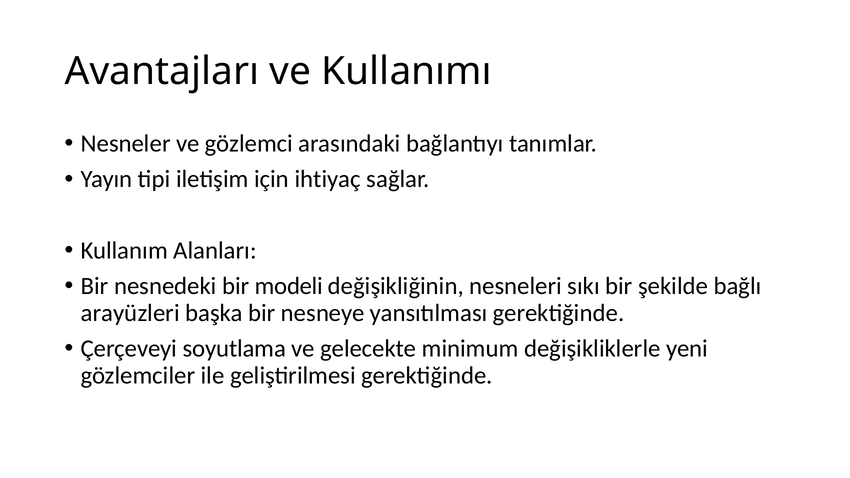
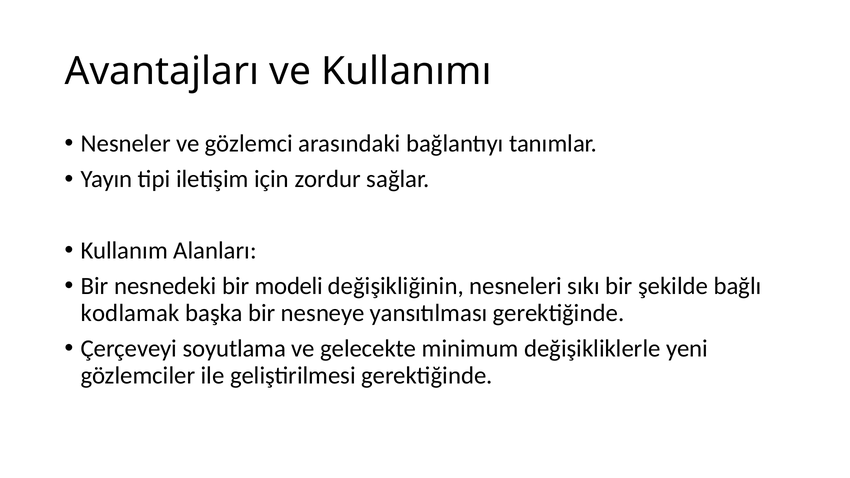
ihtiyaç: ihtiyaç -> zordur (328, 179)
arayüzleri: arayüzleri -> kodlamak (130, 313)
